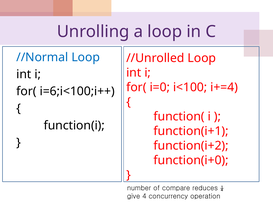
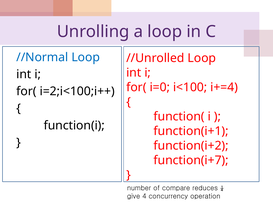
i=6;i<100;i++: i=6;i<100;i++ -> i=2;i<100;i++ (77, 91)
function(i+0: function(i+0 -> function(i+7 (191, 160)
